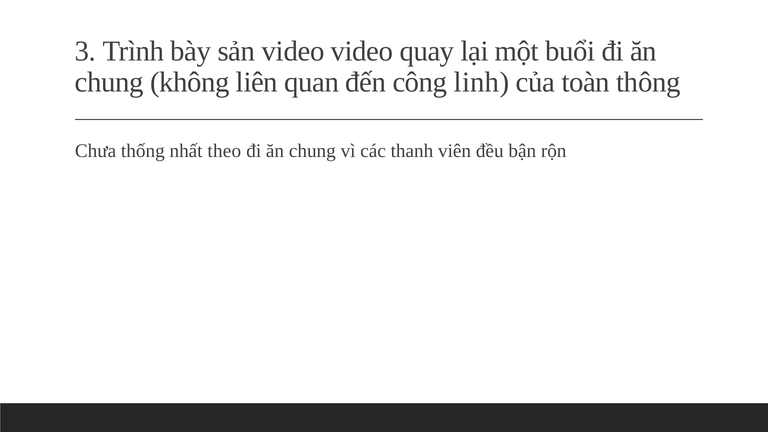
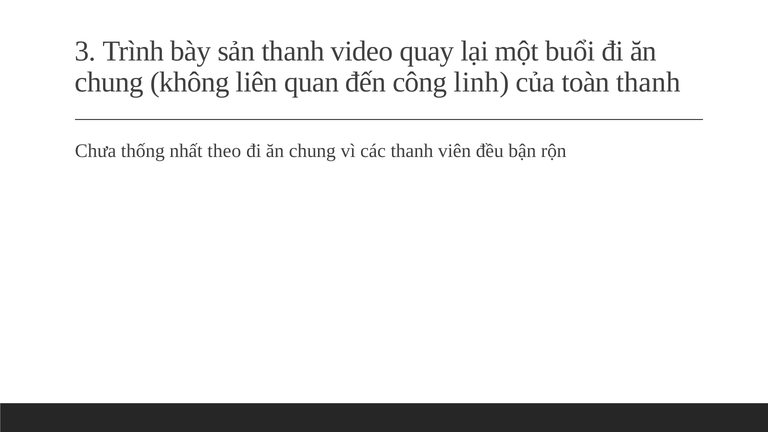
sản video: video -> thanh (293, 51)
toàn thông: thông -> thanh (648, 82)
